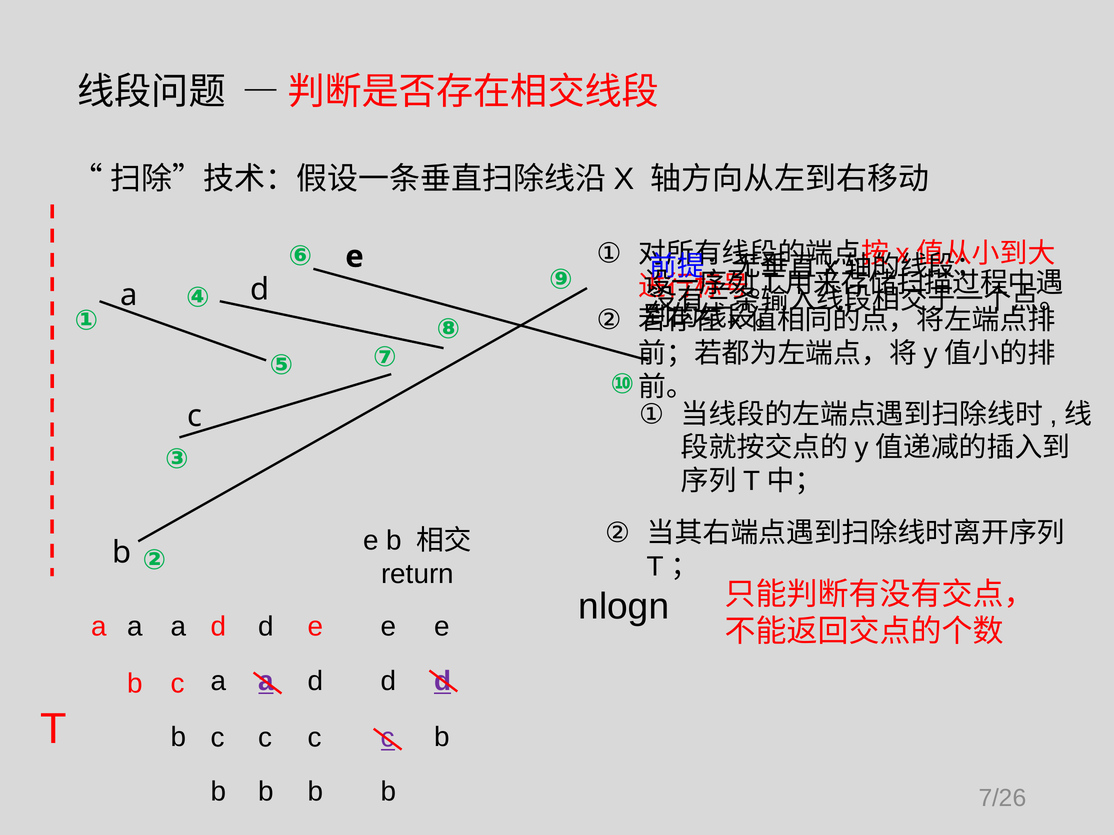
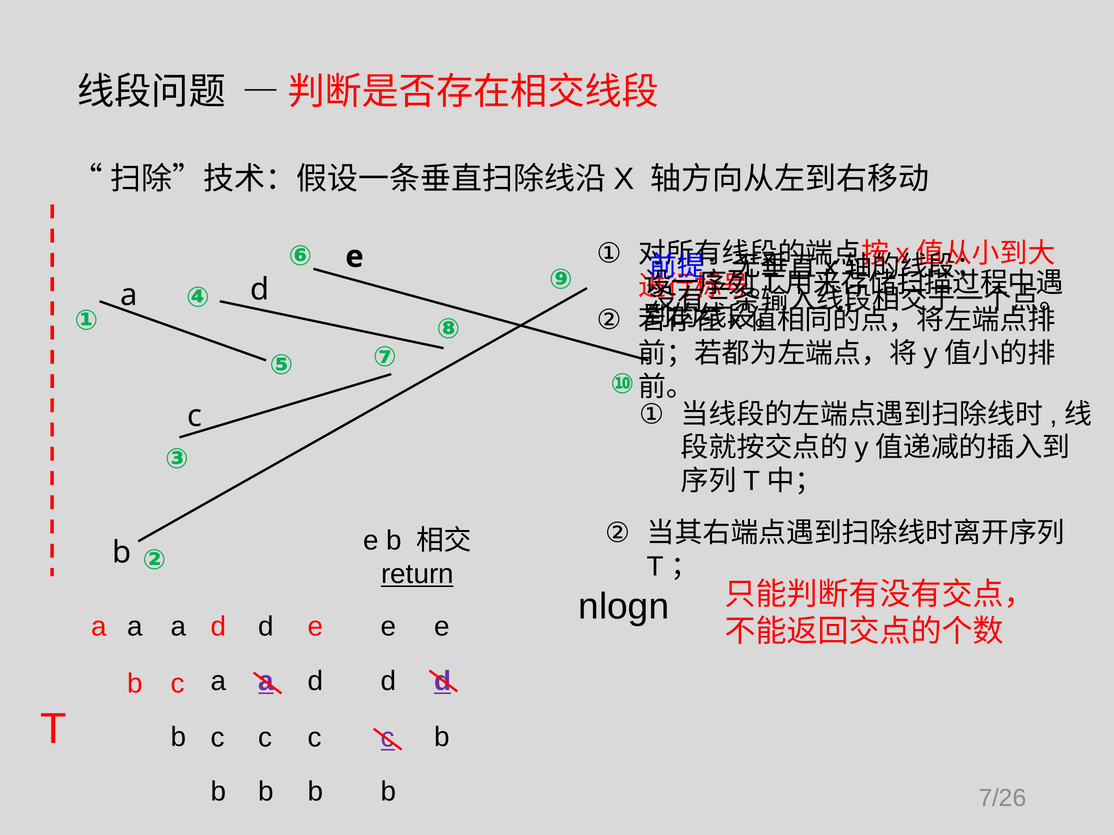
return underline: none -> present (417, 574)
